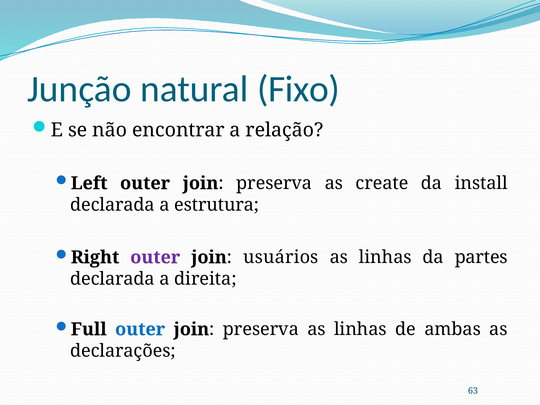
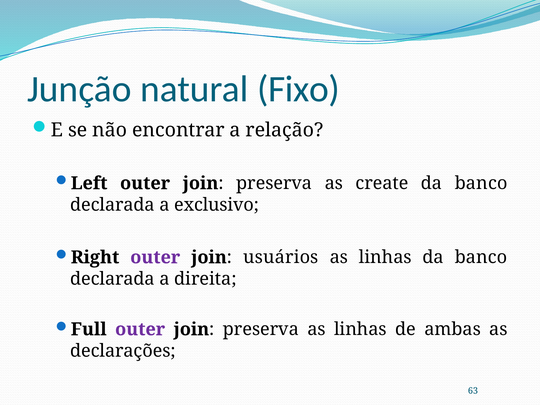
install: install -> banco (481, 183)
estrutura: estrutura -> exclusivo (217, 205)
linhas da partes: partes -> banco (481, 257)
outer colour: blue -> purple (140, 329)
